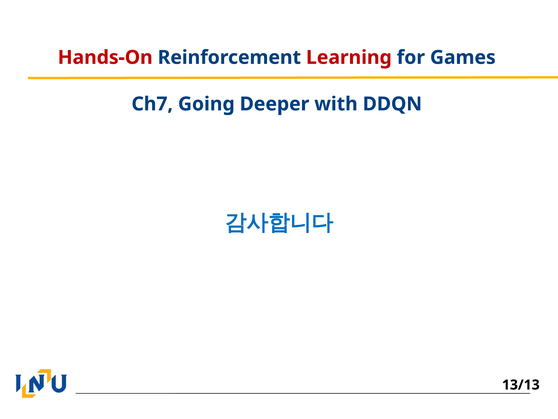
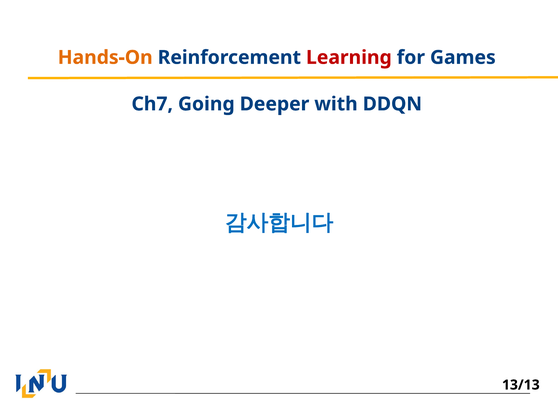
Hands-On colour: red -> orange (105, 57)
